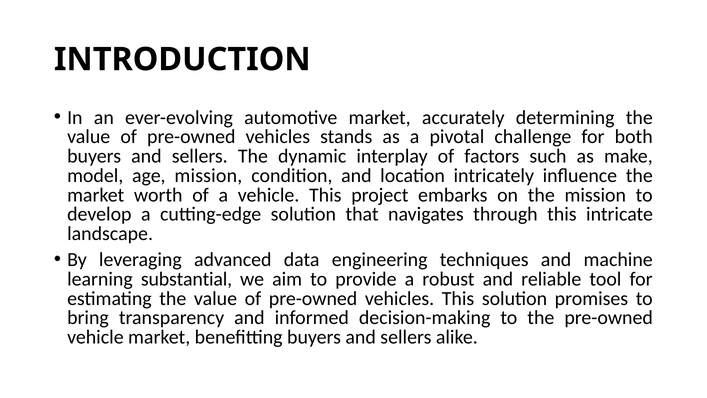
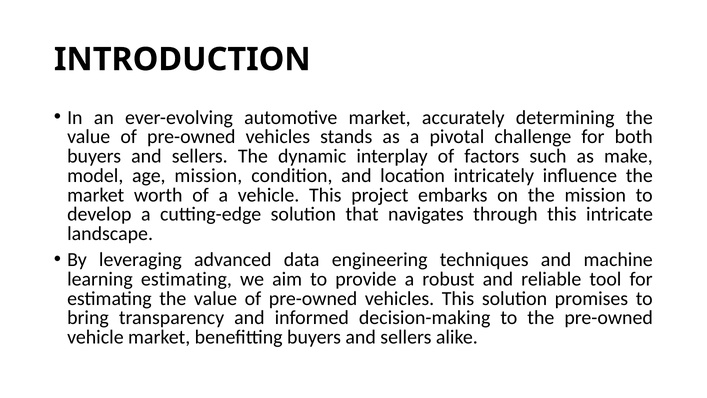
learning substantial: substantial -> estimating (186, 279)
